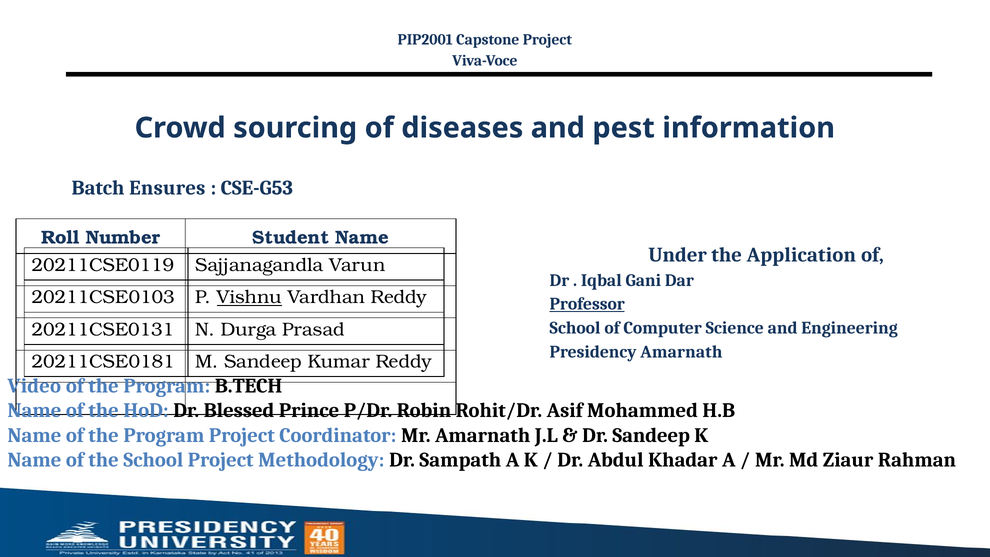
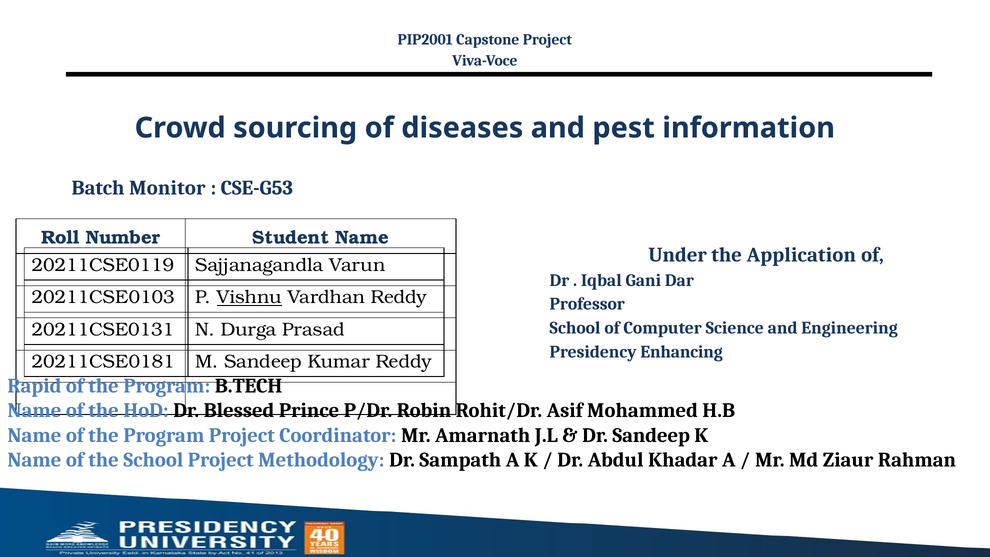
Ensures: Ensures -> Monitor (167, 188)
Professor underline: present -> none (587, 304)
Presidency Amarnath: Amarnath -> Enhancing (682, 352)
Video: Video -> Rapid (34, 386)
